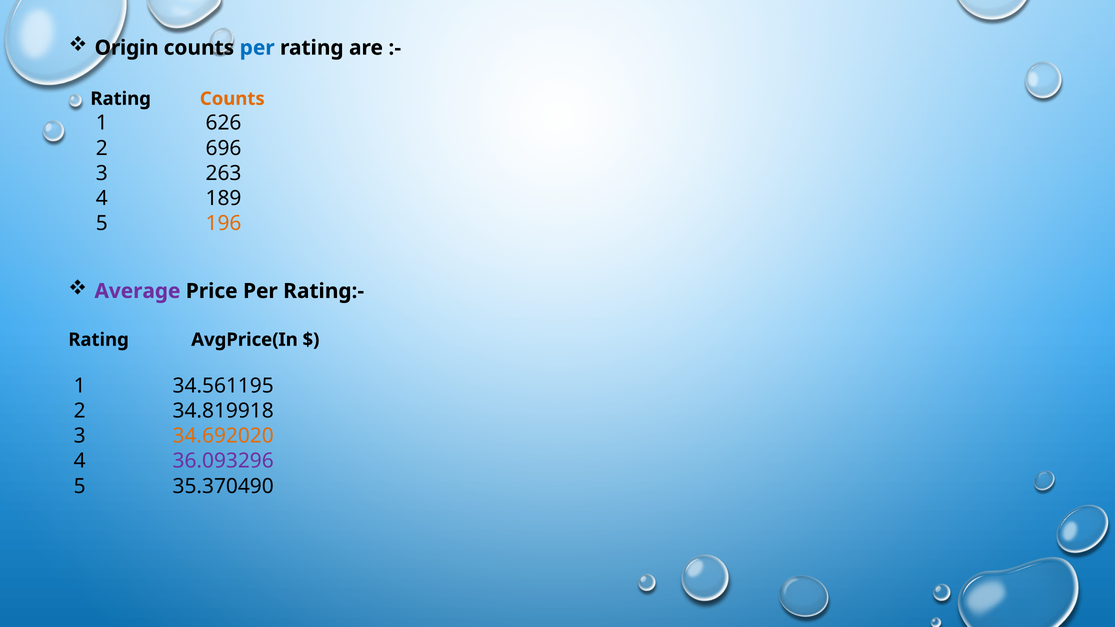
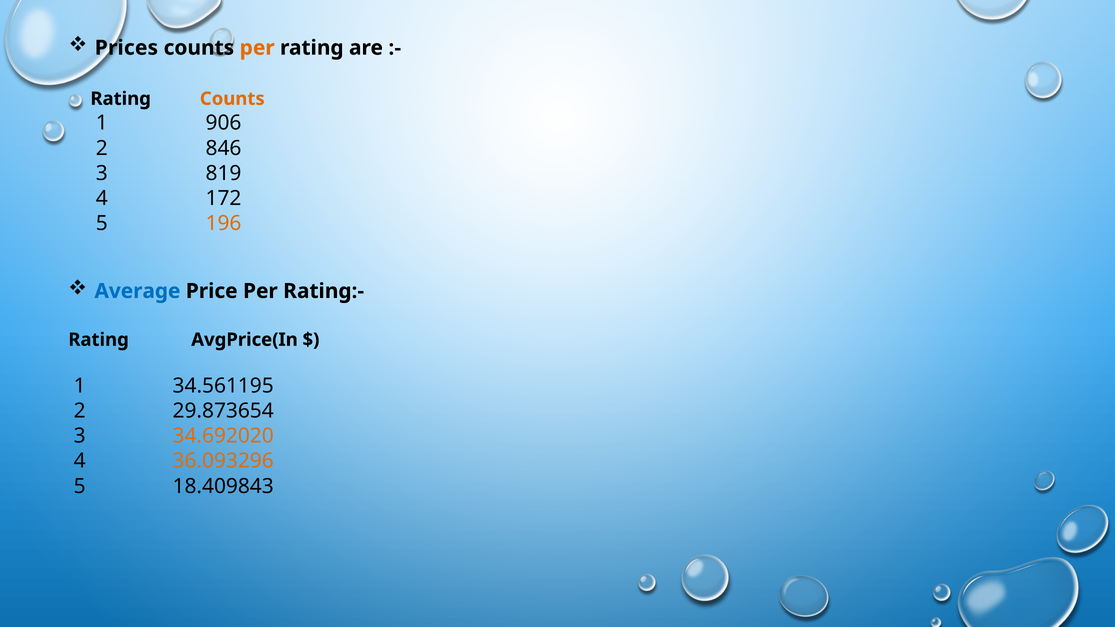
Origin: Origin -> Prices (126, 48)
per colour: blue -> orange (257, 48)
626: 626 -> 906 (224, 123)
696: 696 -> 846 (224, 148)
263: 263 -> 819 (224, 173)
189: 189 -> 172 (224, 198)
Average colour: purple -> blue (137, 291)
34.819918: 34.819918 -> 29.873654 (223, 411)
36.093296 colour: purple -> orange (223, 461)
35.370490: 35.370490 -> 18.409843 (223, 486)
